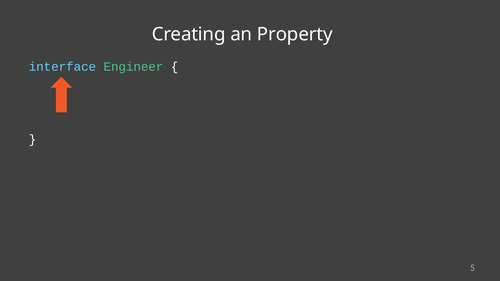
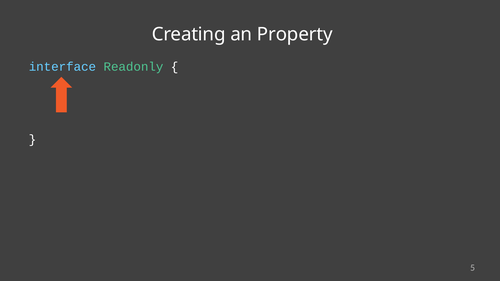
Engineer: Engineer -> Readonly (133, 67)
